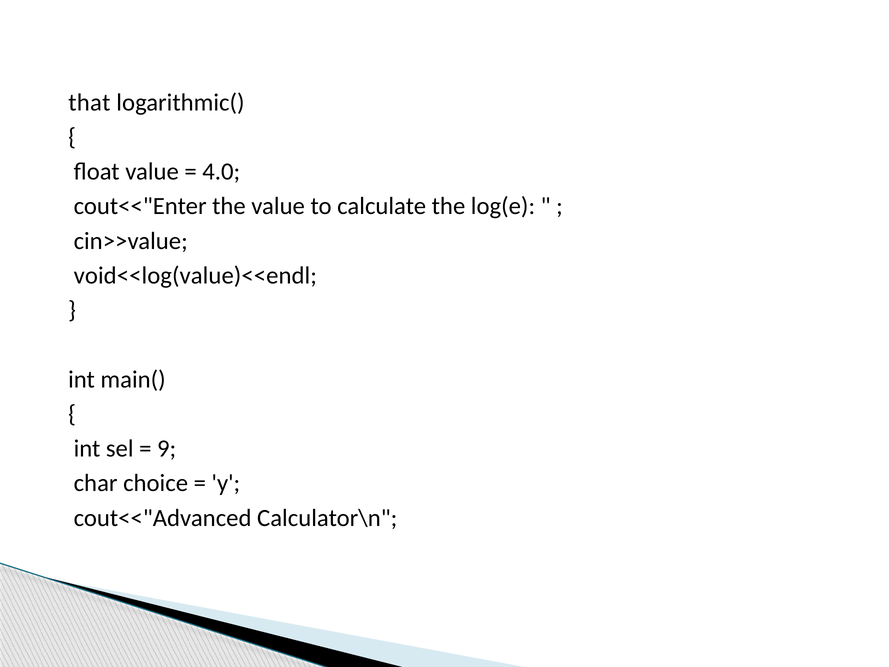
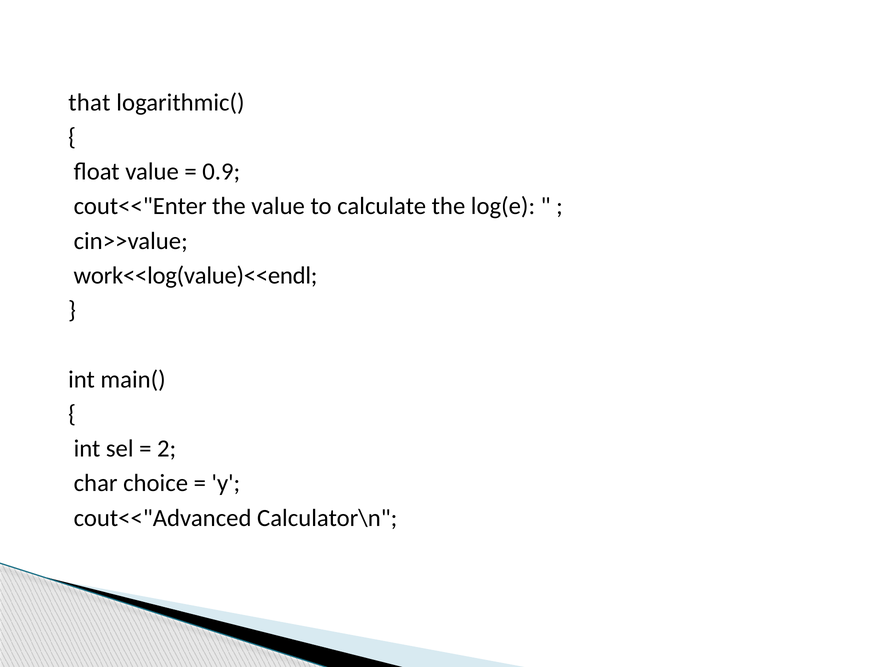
4.0: 4.0 -> 0.9 (221, 172)
void<<log(value)<<endl: void<<log(value)<<endl -> work<<log(value)<<endl (195, 275)
9: 9 -> 2 (167, 448)
